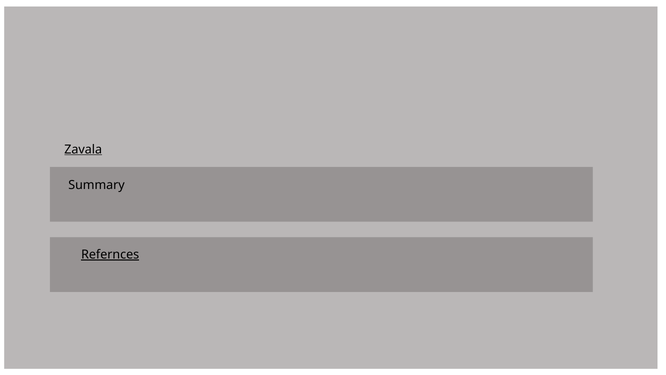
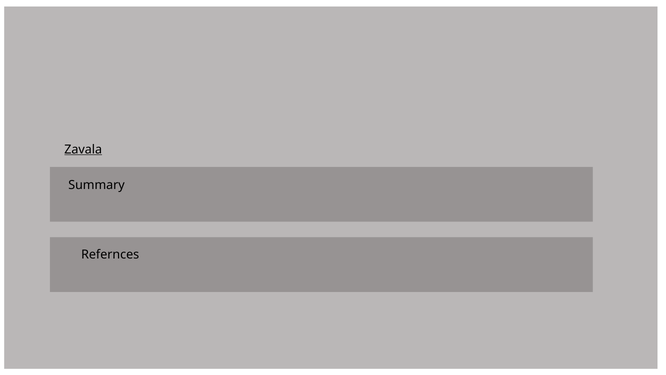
Refernces underline: present -> none (110, 254)
